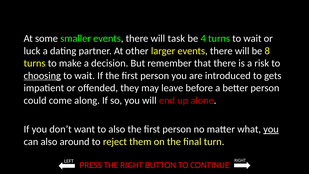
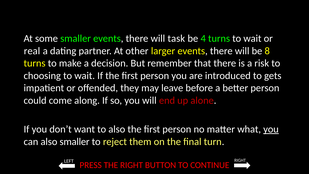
luck: luck -> real (32, 51)
choosing underline: present -> none (42, 76)
also around: around -> smaller (75, 141)
